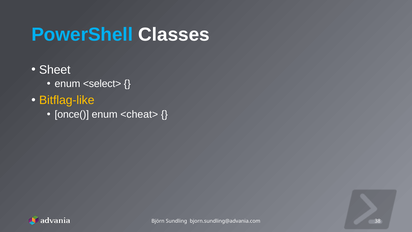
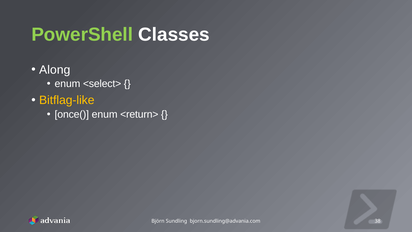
PowerShell colour: light blue -> light green (82, 35)
Sheet: Sheet -> Along (55, 70)
<cheat>: <cheat> -> <return> (139, 114)
